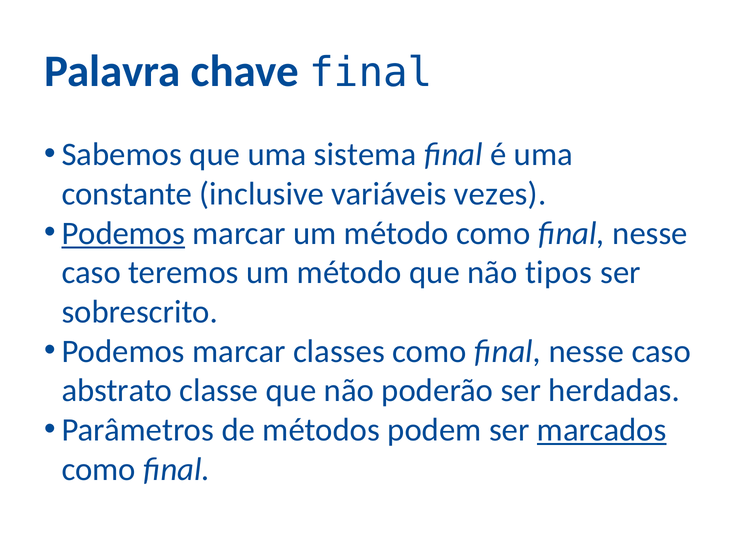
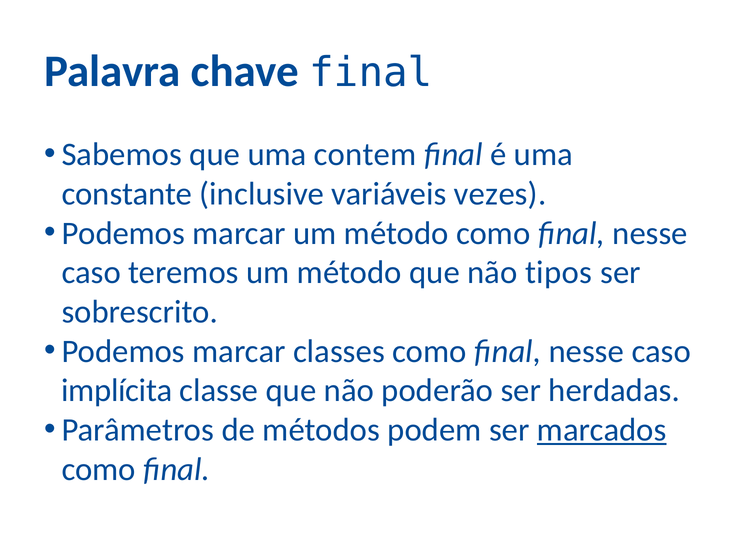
sistema: sistema -> contem (365, 155)
Podemos underline: present -> none (123, 233)
abstrato: abstrato -> implícita (117, 390)
